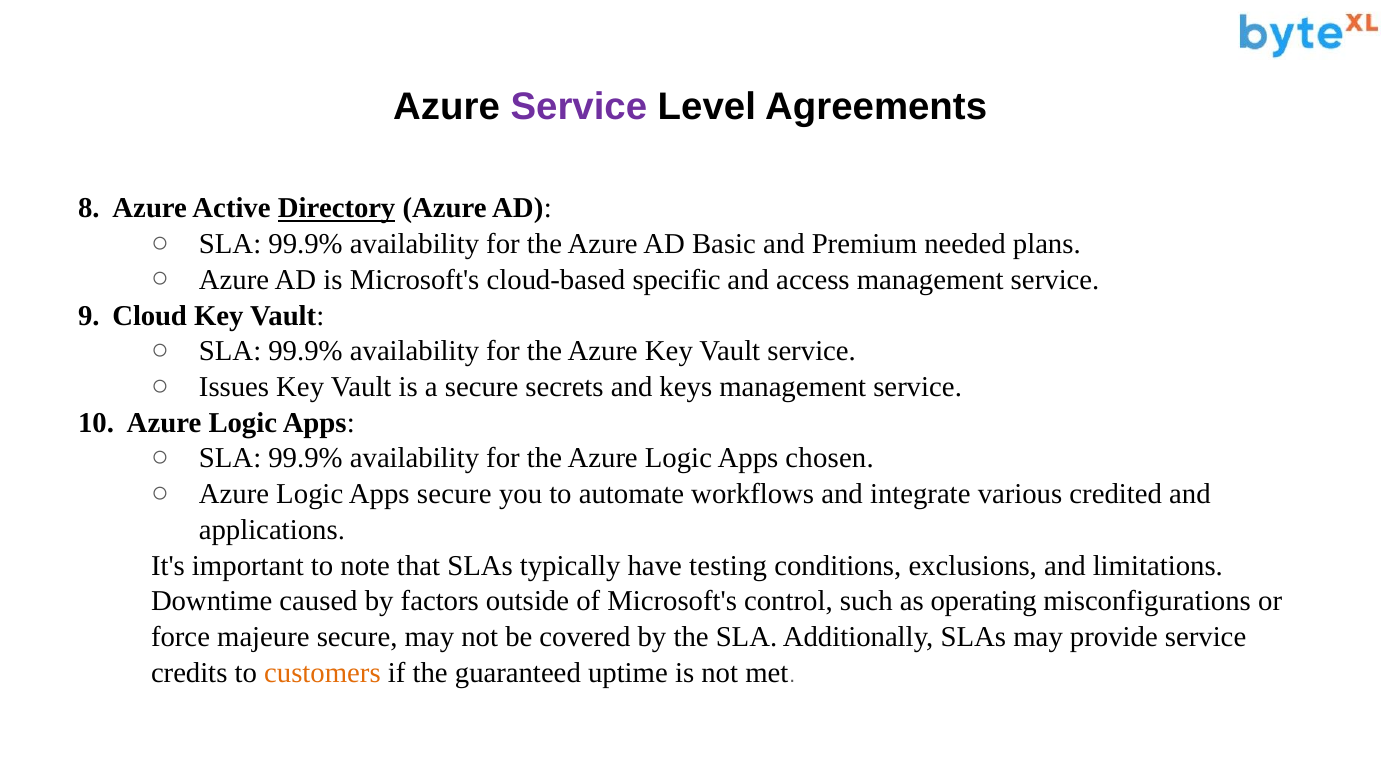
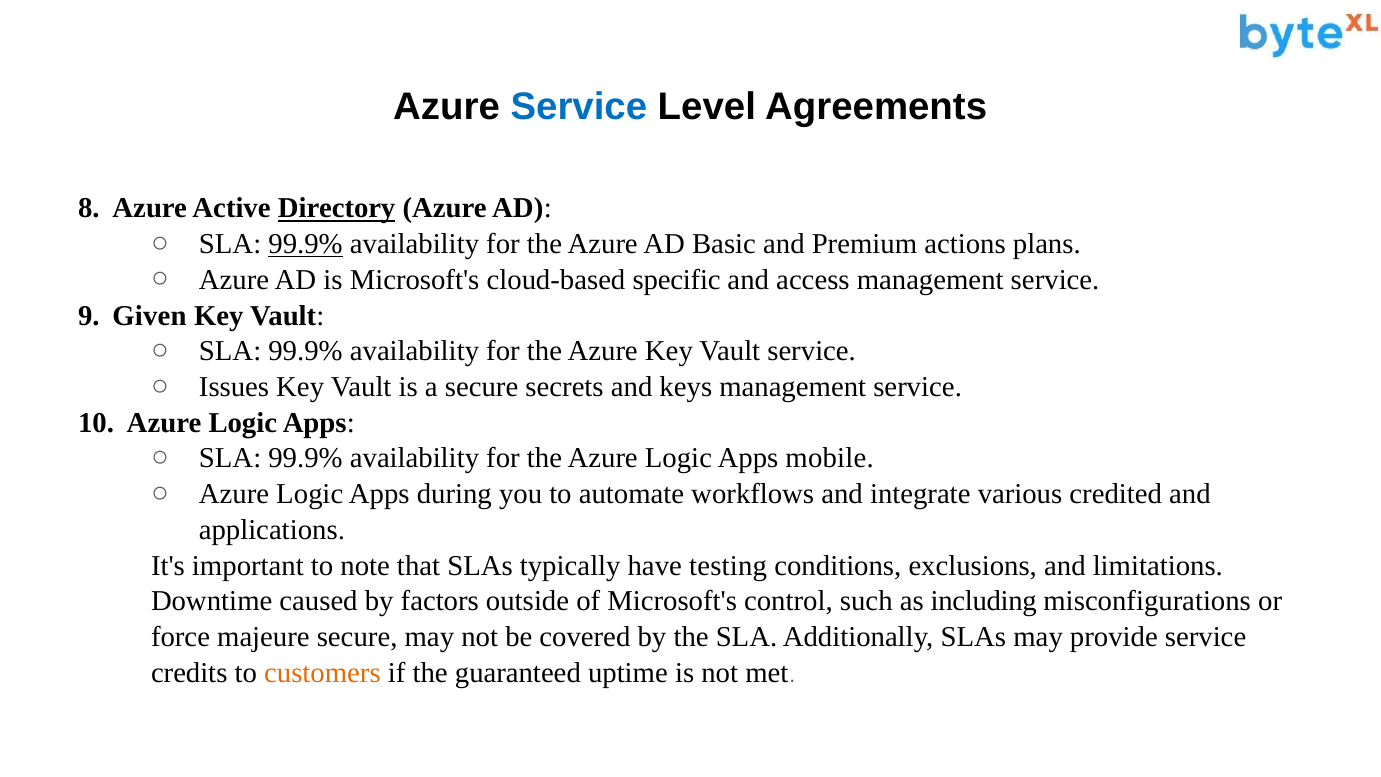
Service colour: purple -> blue (579, 107)
99.9% underline: none -> present (306, 244)
needed: needed -> actions (965, 244)
Cloud: Cloud -> Given (150, 315)
chosen: chosen -> mobile (830, 458)
Apps secure: secure -> during (454, 494)
operating: operating -> including (984, 601)
